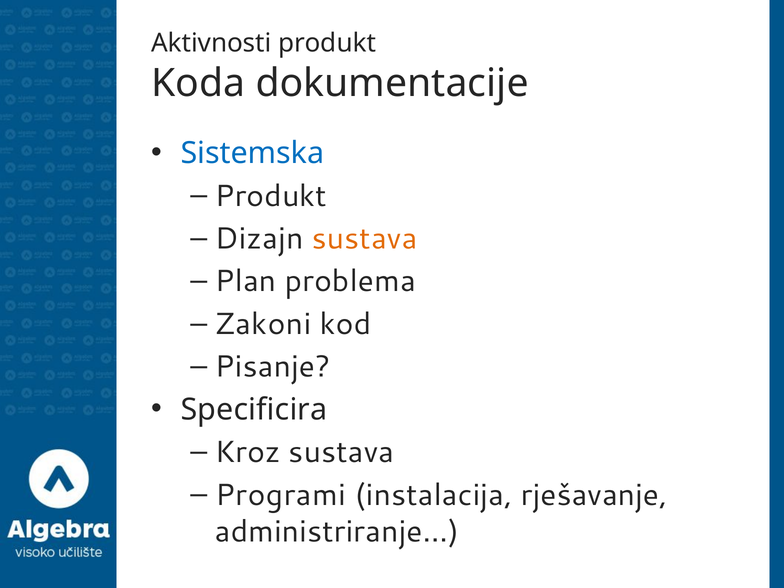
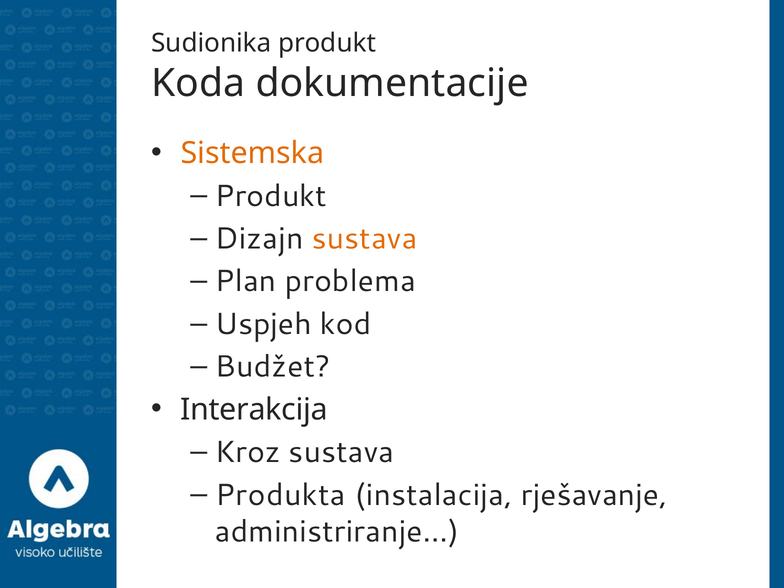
Aktivnosti: Aktivnosti -> Sudionika (211, 43)
Sistemska colour: blue -> orange (252, 153)
Zakoni: Zakoni -> Uspjeh (263, 324)
Pisanje: Pisanje -> Budžet (273, 367)
Specificira: Specificira -> Interakcija (254, 410)
Programi: Programi -> Produkta (281, 495)
